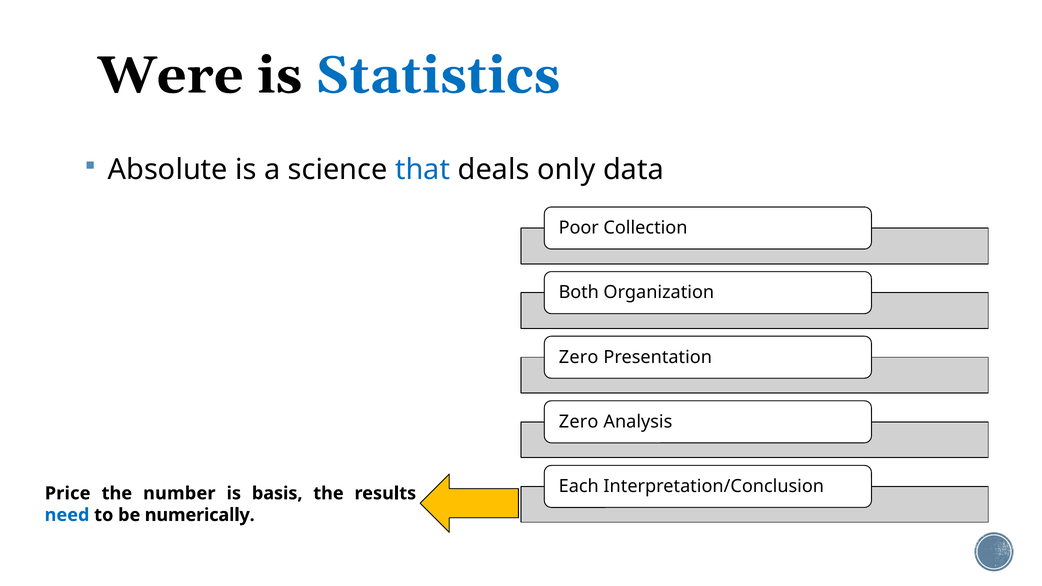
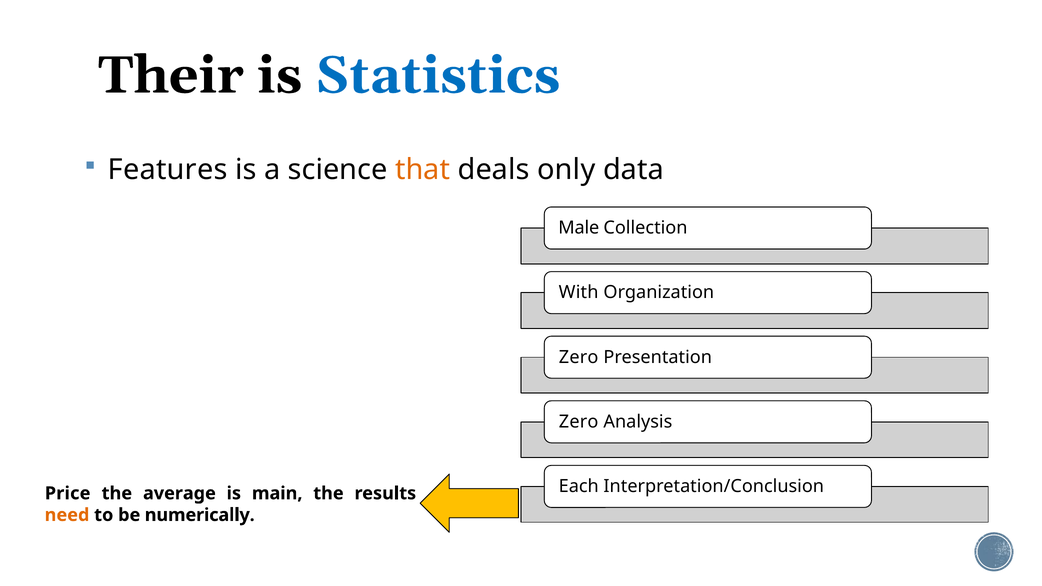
Were: Were -> Their (171, 75)
Absolute: Absolute -> Features (168, 170)
that colour: blue -> orange (423, 170)
Poor: Poor -> Male (579, 228)
Both: Both -> With (579, 293)
number: number -> average (179, 493)
basis: basis -> main (277, 493)
need colour: blue -> orange (67, 515)
